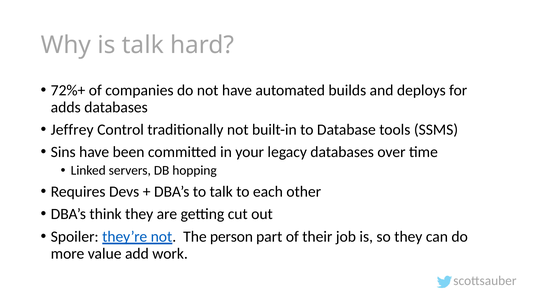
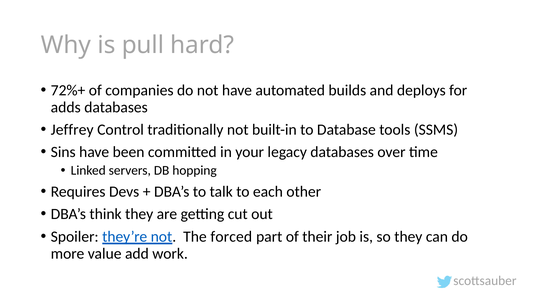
is talk: talk -> pull (143, 45)
person: person -> forced (231, 236)
